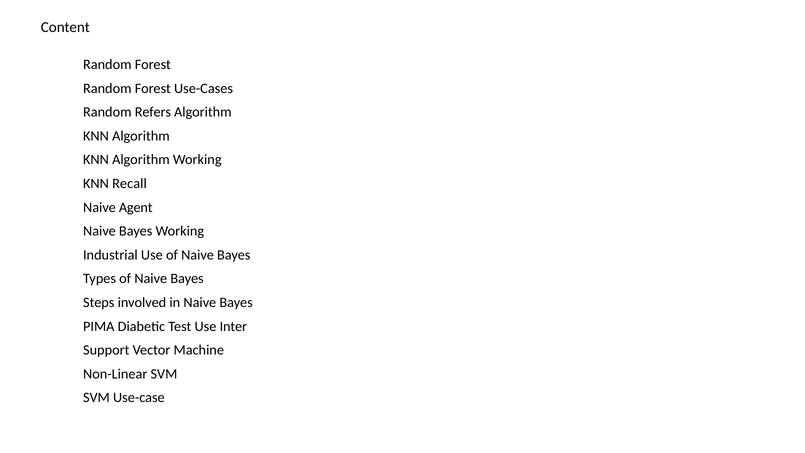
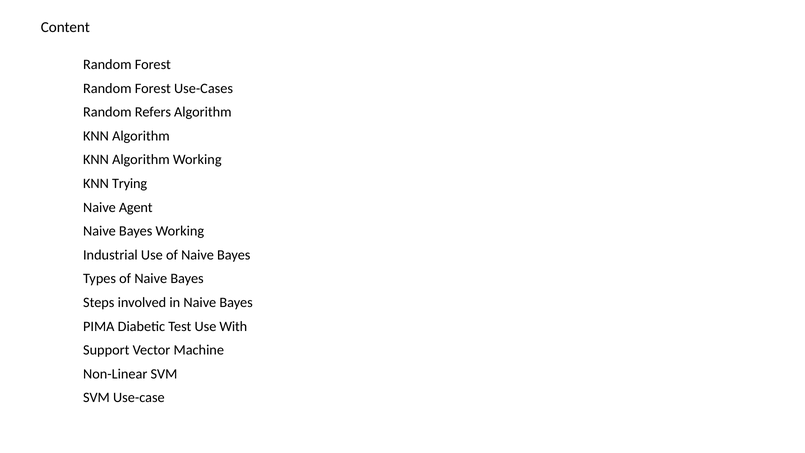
Recall: Recall -> Trying (130, 183)
Inter: Inter -> With (233, 326)
